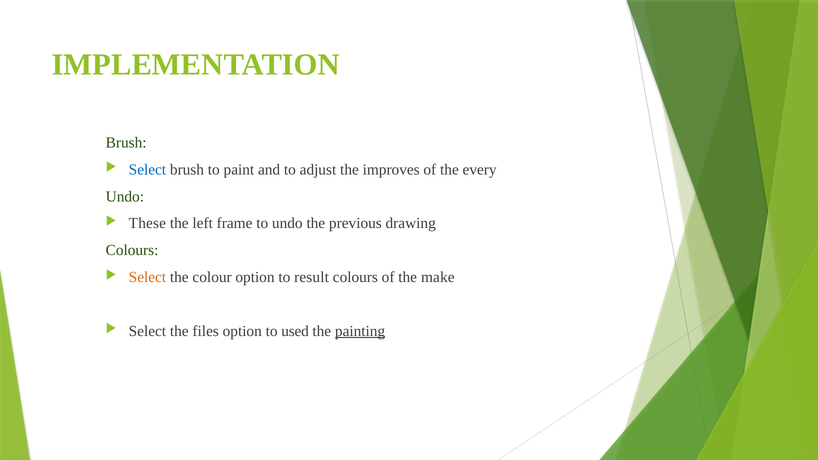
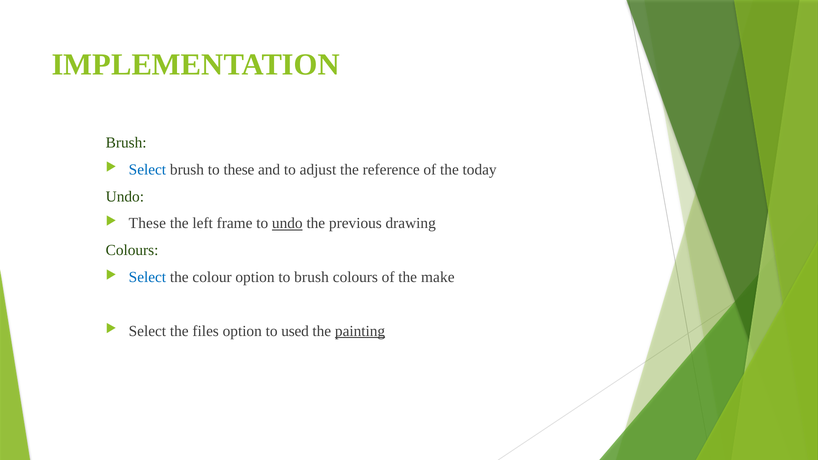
to paint: paint -> these (239, 170)
improves: improves -> reference (391, 170)
every: every -> today (480, 170)
undo underline: none -> present (287, 223)
Select colour: orange -> blue (147, 277)
to result: result -> brush (312, 277)
